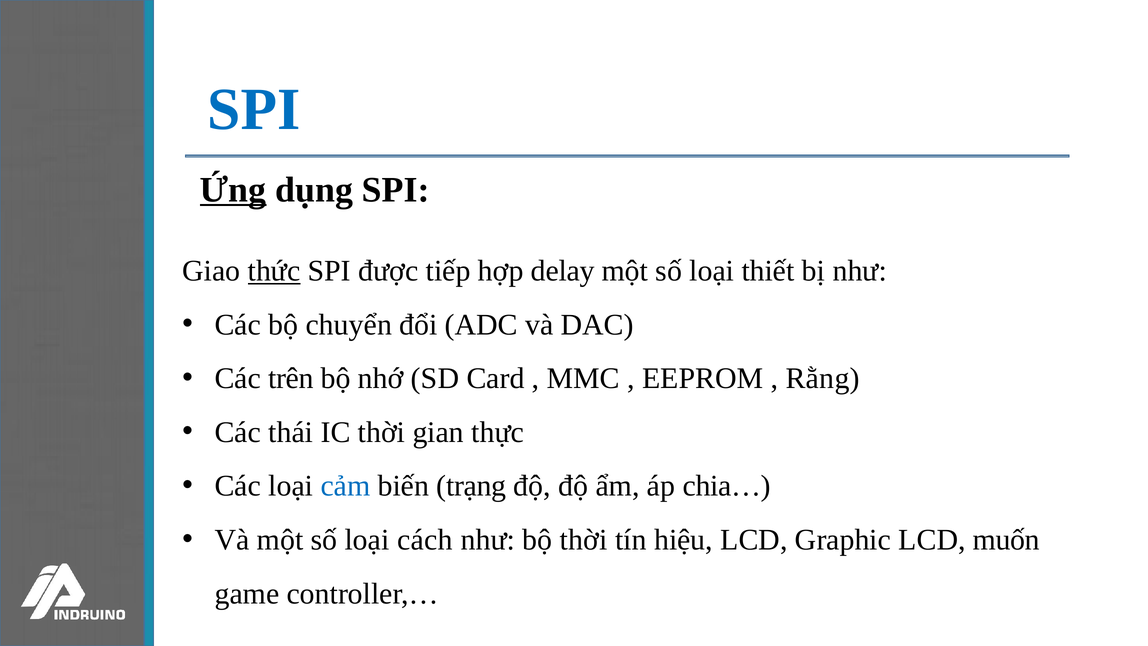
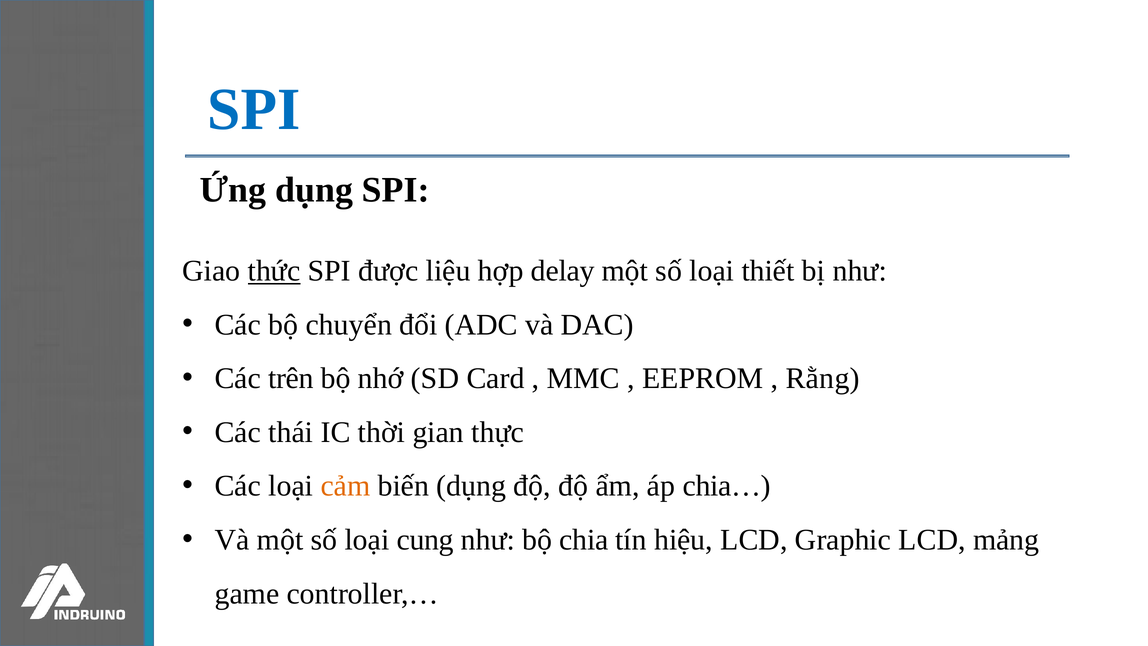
Ứng underline: present -> none (233, 190)
tiếp: tiếp -> liệu (448, 271)
cảm colour: blue -> orange (345, 486)
biến trạng: trạng -> dụng (471, 486)
cách: cách -> cung (425, 540)
bộ thời: thời -> chia (584, 540)
muốn: muốn -> mảng (1006, 540)
